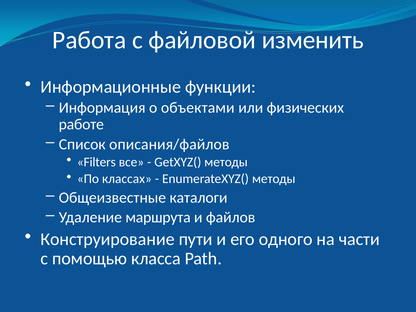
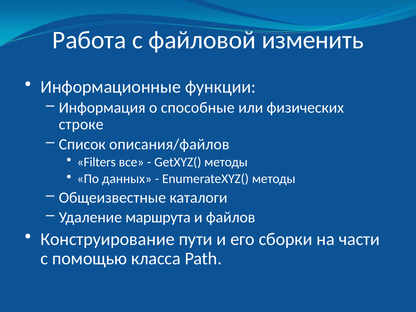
объектами: объектами -> способные (198, 108)
работе: работе -> строке (81, 124)
классах: классах -> данных (127, 179)
одного: одного -> сборки (286, 239)
